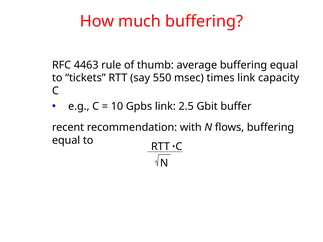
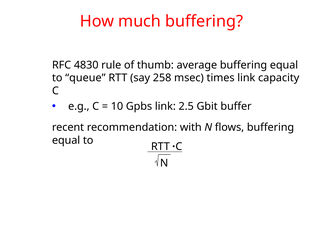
4463: 4463 -> 4830 (86, 65)
tickets: tickets -> queue (85, 78)
550: 550 -> 258 (162, 78)
